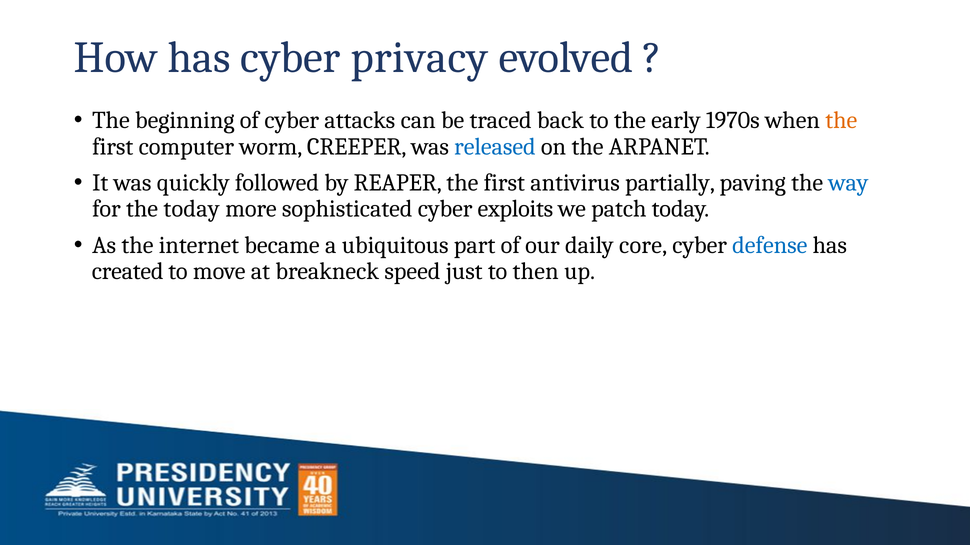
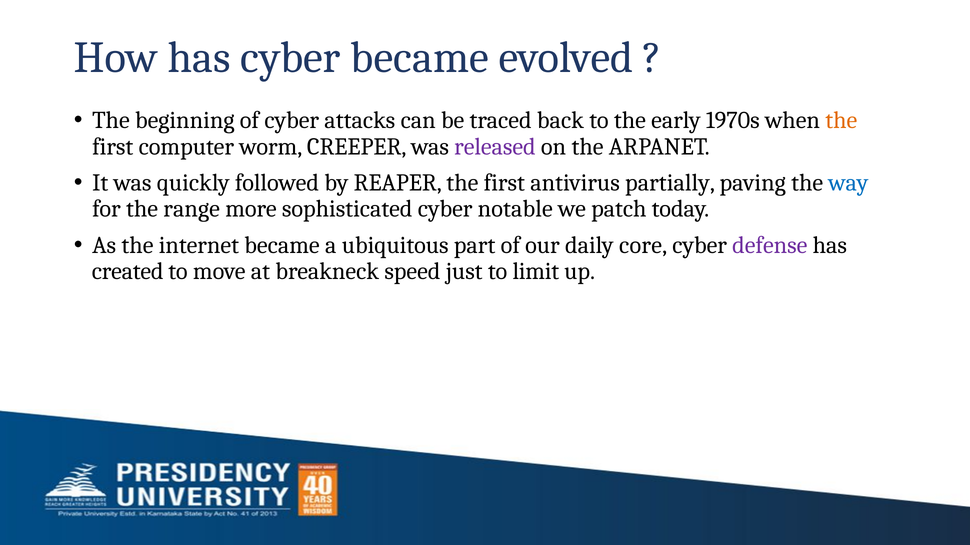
cyber privacy: privacy -> became (420, 58)
released colour: blue -> purple (495, 147)
the today: today -> range (192, 209)
exploits: exploits -> notable (515, 209)
defense colour: blue -> purple (770, 245)
then: then -> limit (536, 272)
